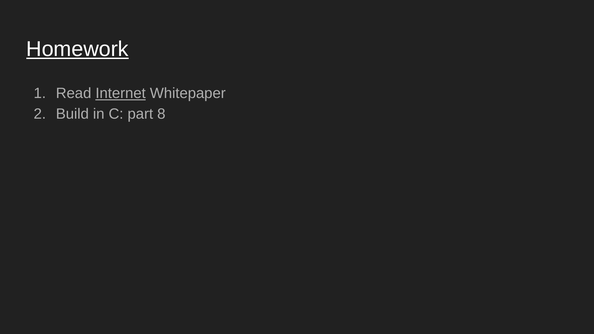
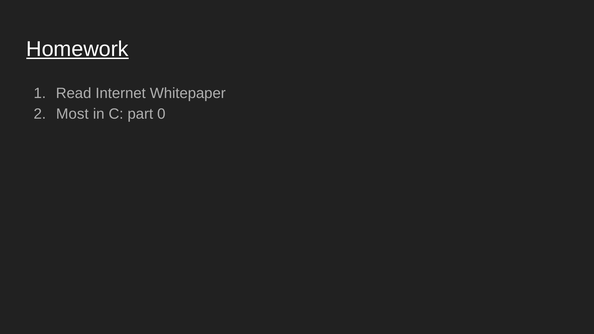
Internet underline: present -> none (121, 93)
Build: Build -> Most (72, 114)
8: 8 -> 0 (161, 114)
